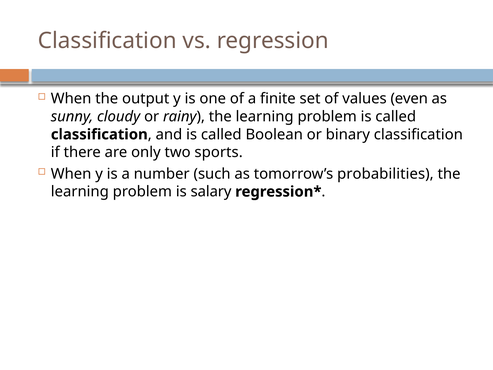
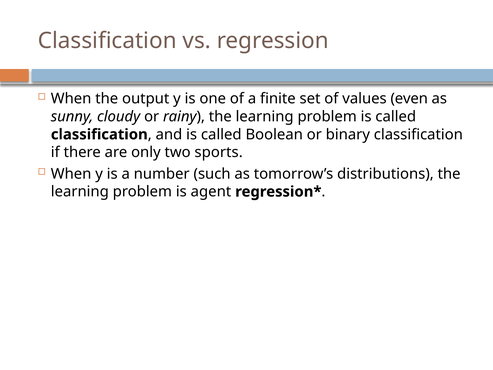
probabilities: probabilities -> distributions (385, 174)
salary: salary -> agent (211, 192)
